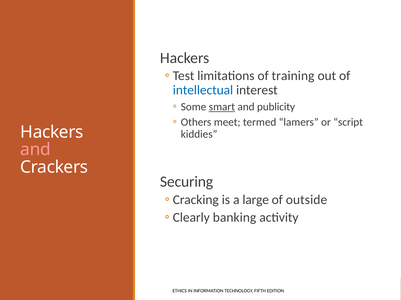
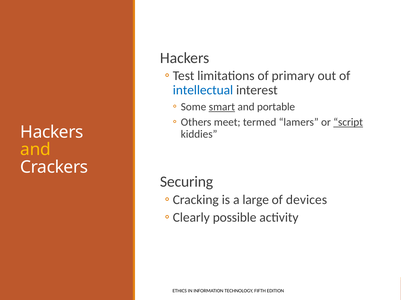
training: training -> primary (293, 76)
publicity: publicity -> portable (276, 107)
script underline: none -> present (348, 122)
and colour: pink -> yellow (35, 150)
outside: outside -> devices (307, 200)
banking: banking -> possible (235, 218)
